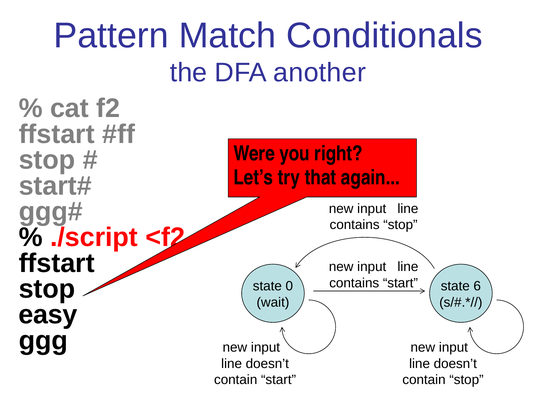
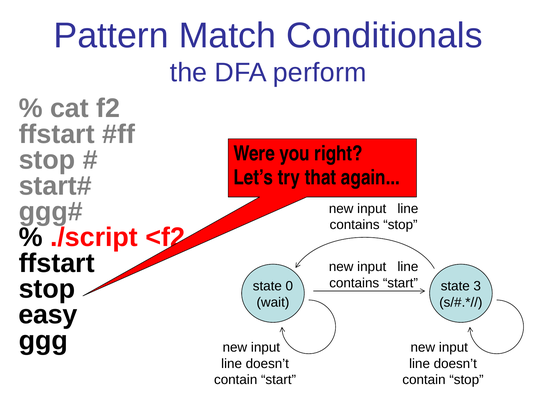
another: another -> perform (320, 73)
6: 6 -> 3 (477, 286)
